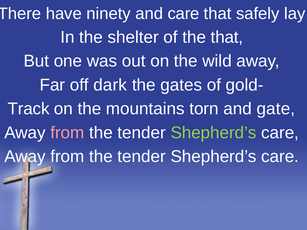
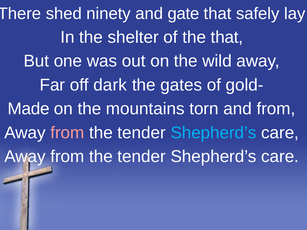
have: have -> shed (64, 14)
and care: care -> gate (184, 14)
Track: Track -> Made (29, 109)
and gate: gate -> from (276, 109)
Shepherd’s colour: light green -> light blue (213, 133)
